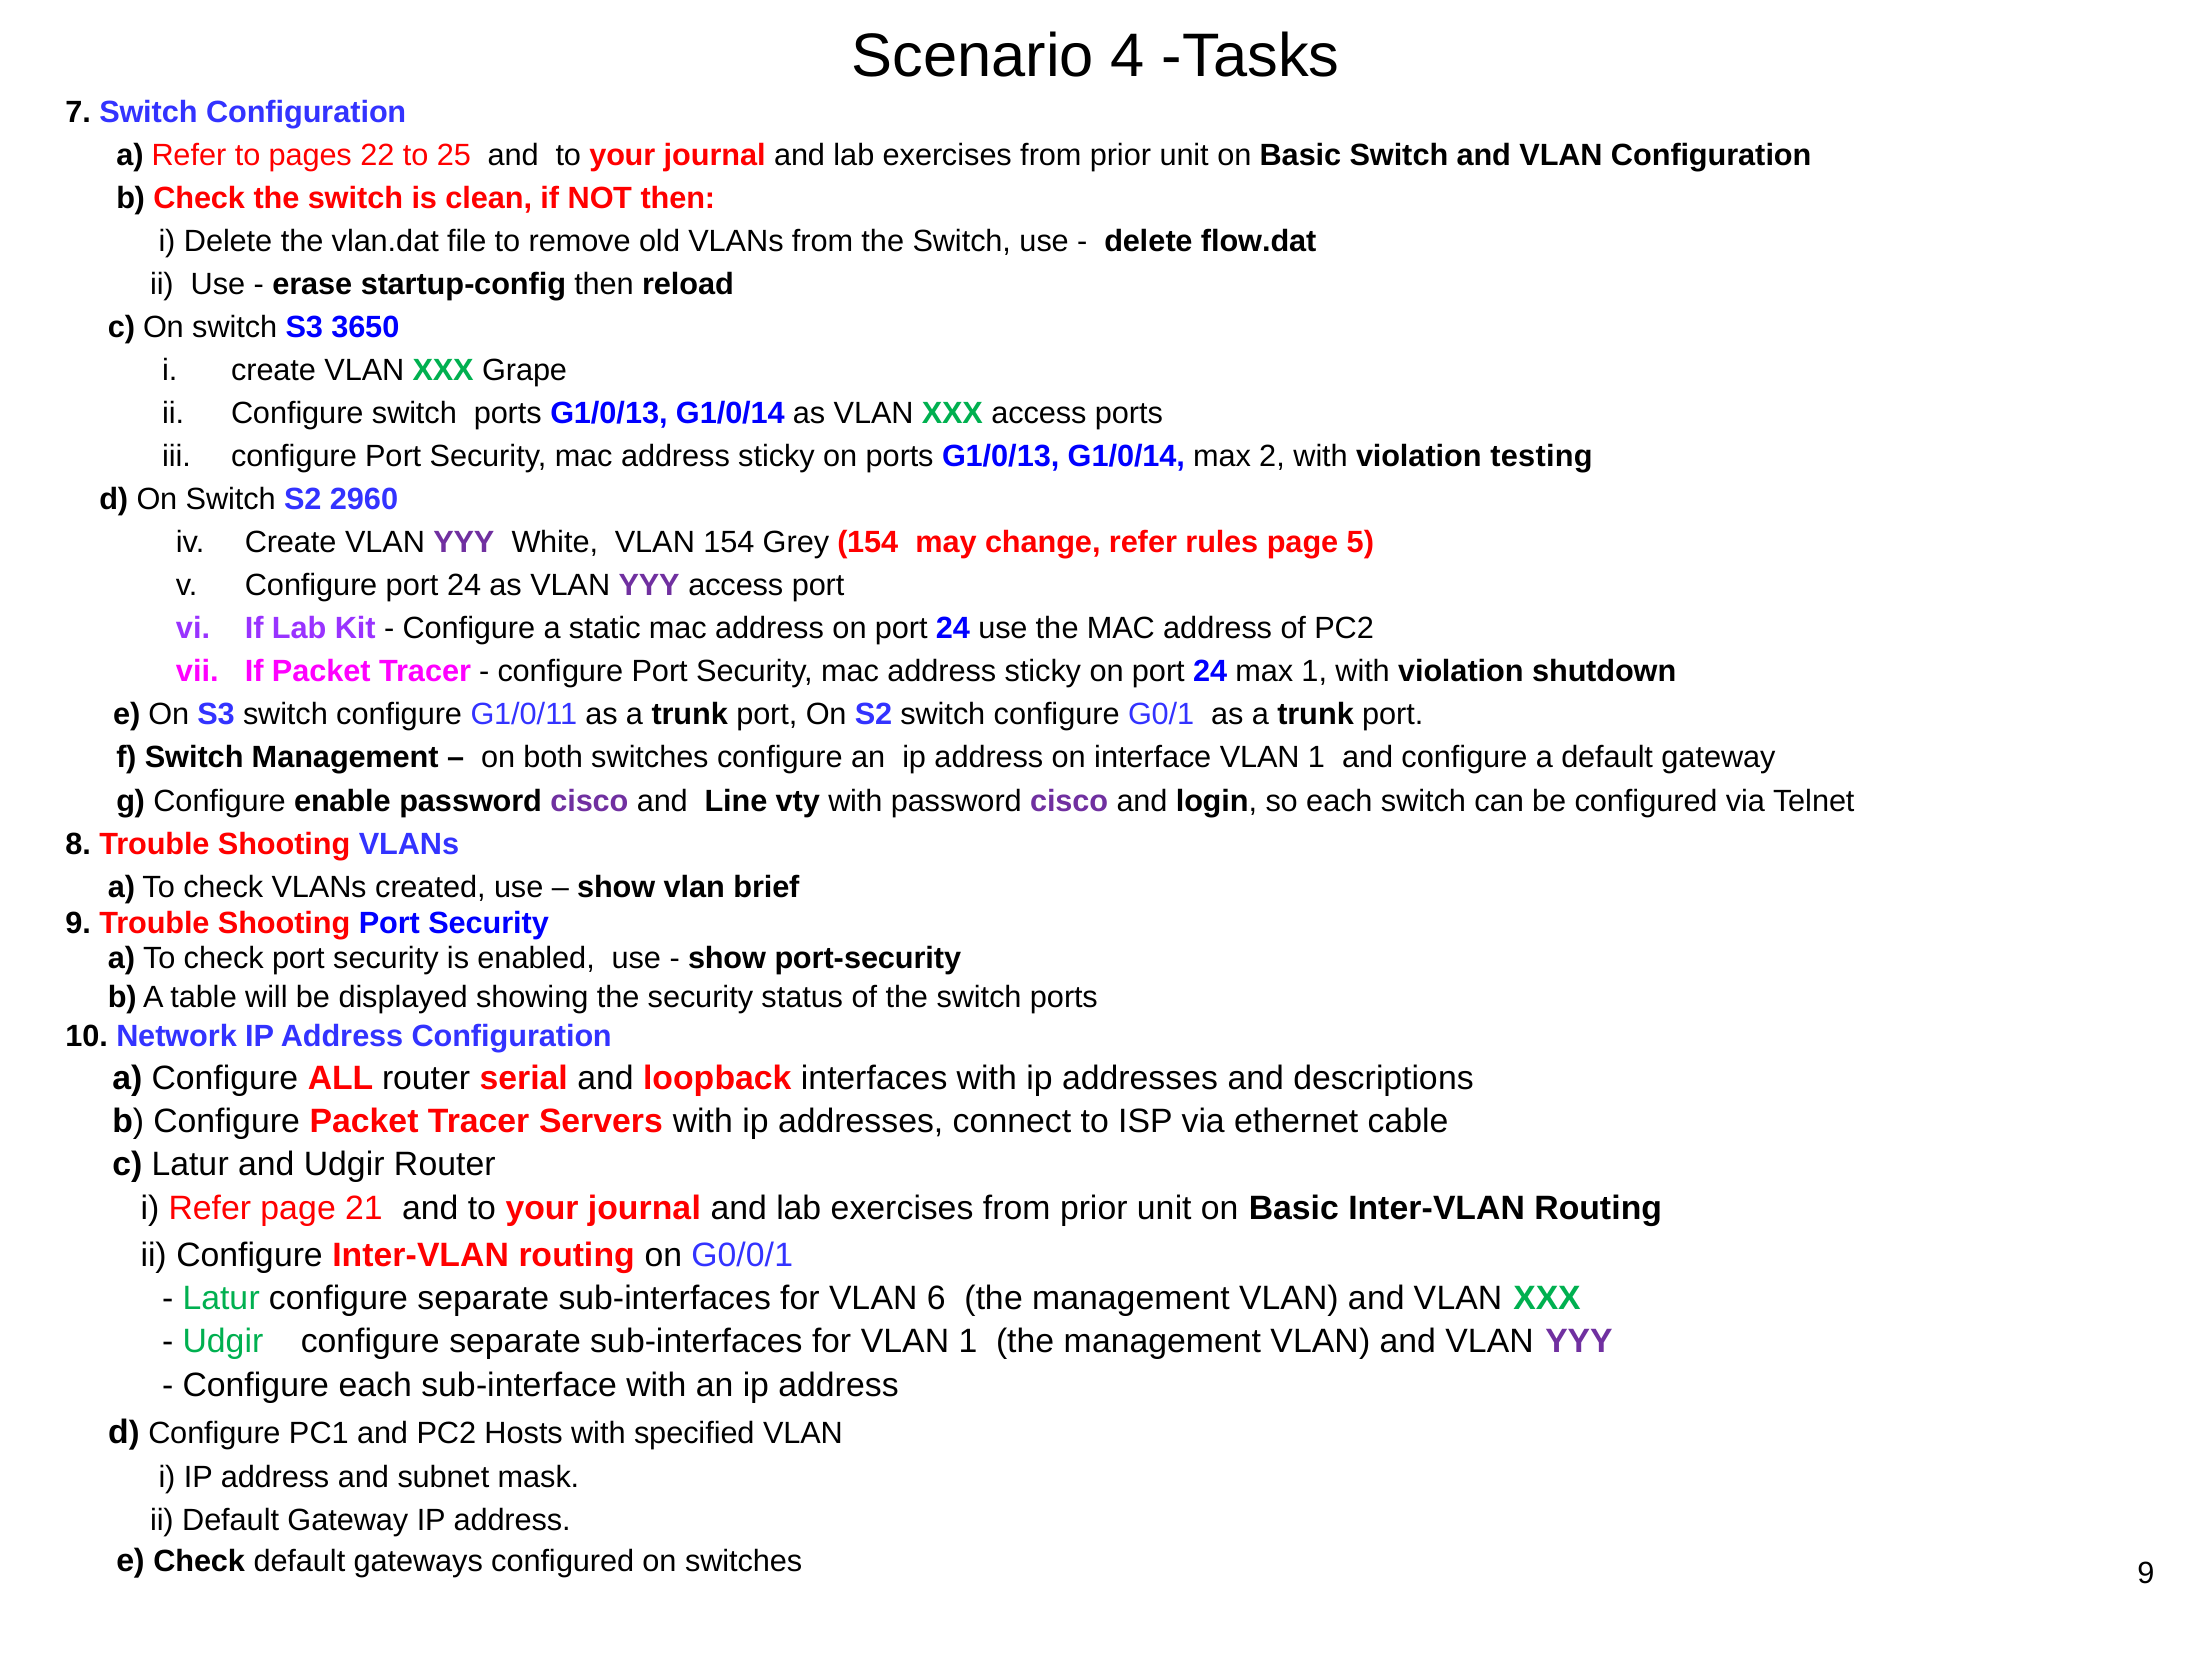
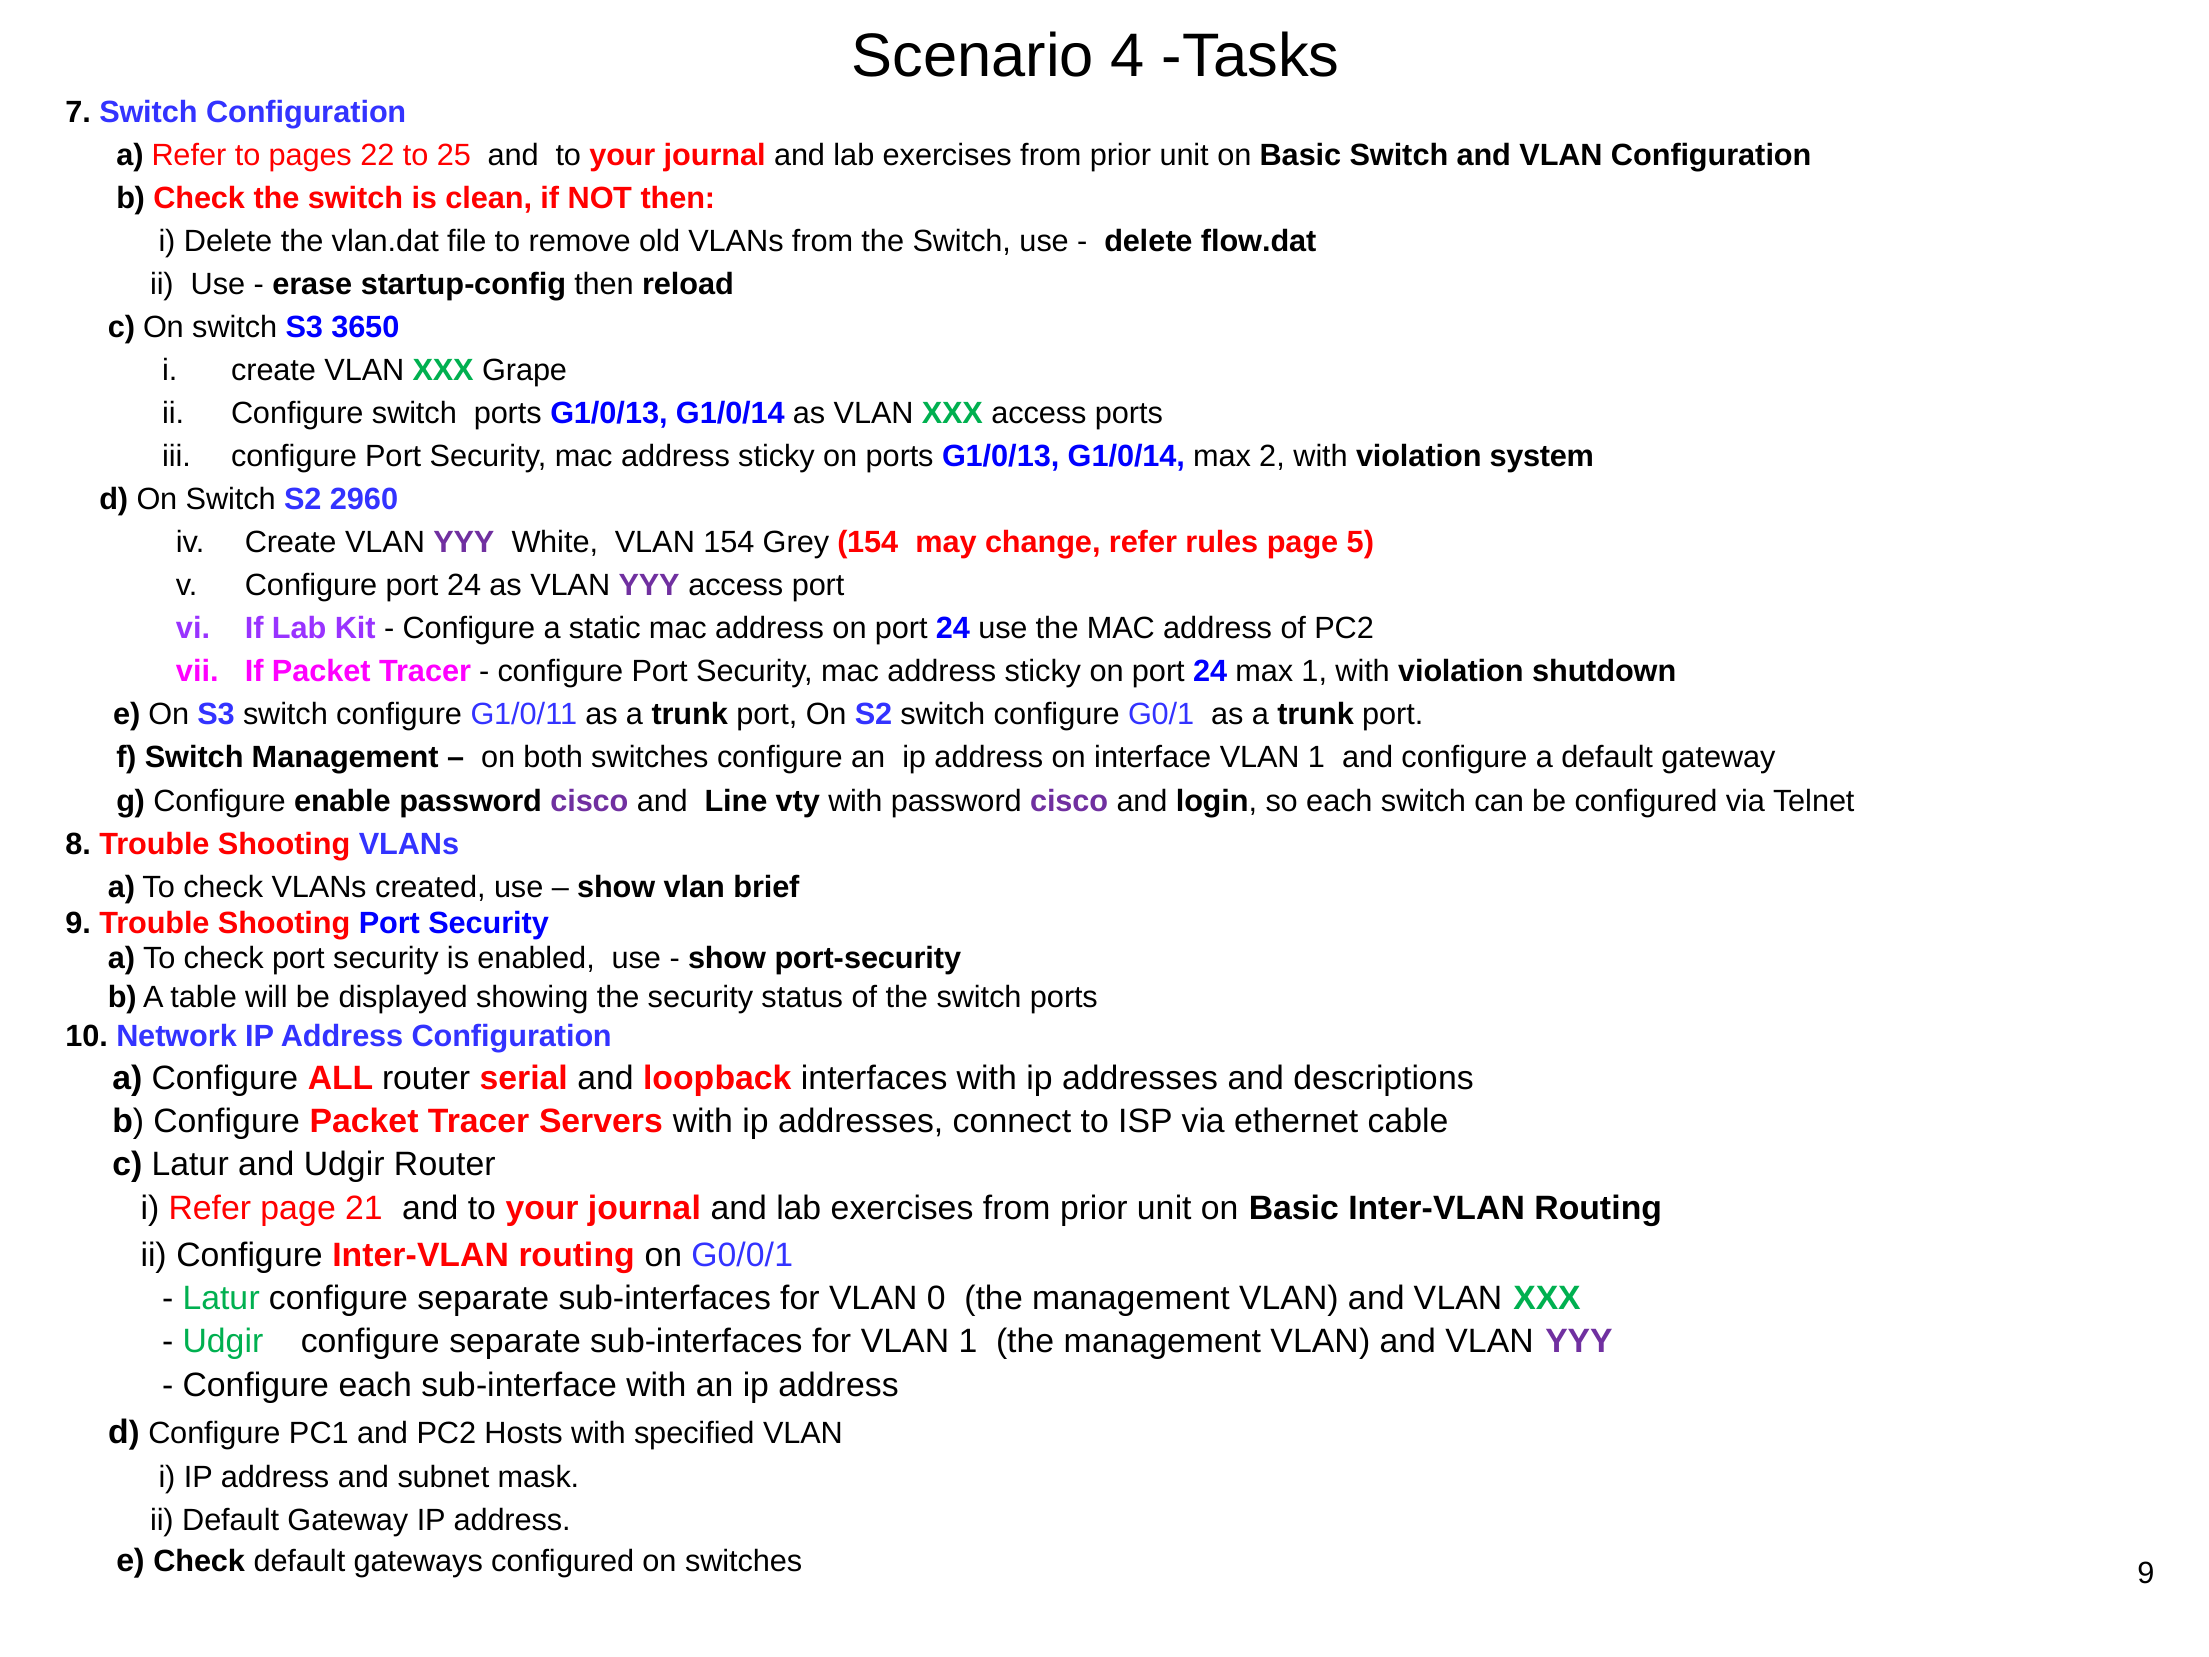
testing: testing -> system (1542, 456)
6: 6 -> 0 (936, 1298)
